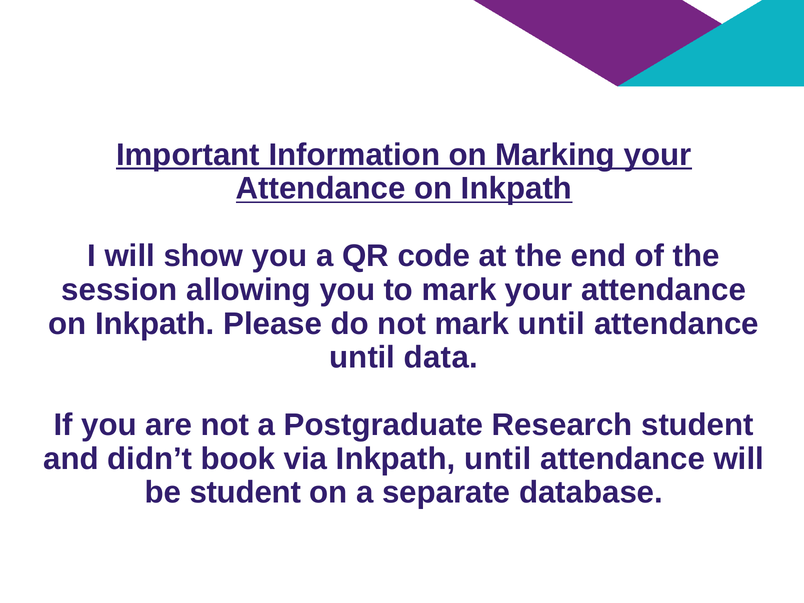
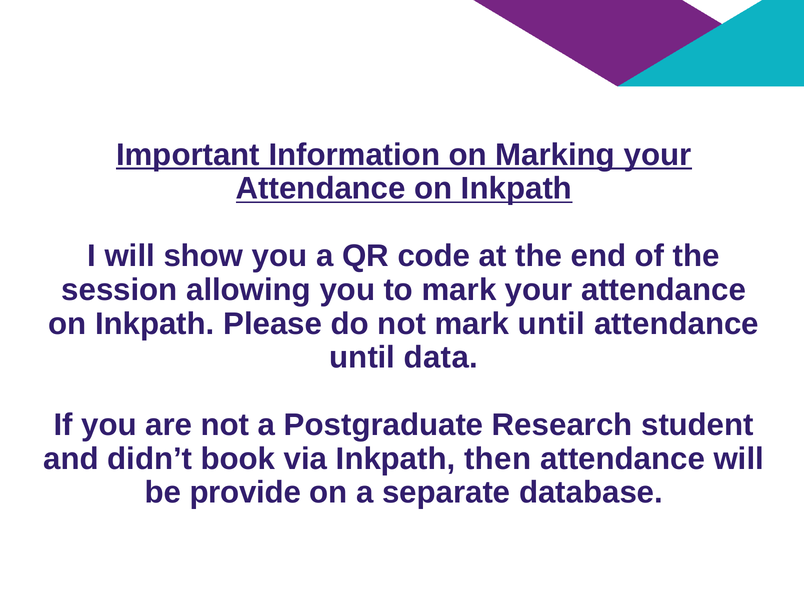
Inkpath until: until -> then (498, 459)
be student: student -> provide (245, 493)
